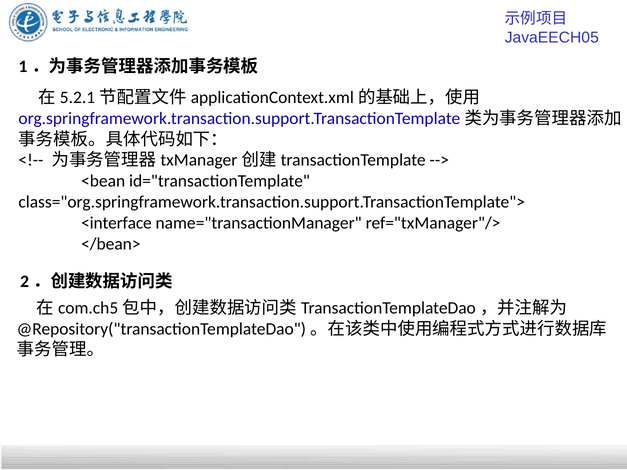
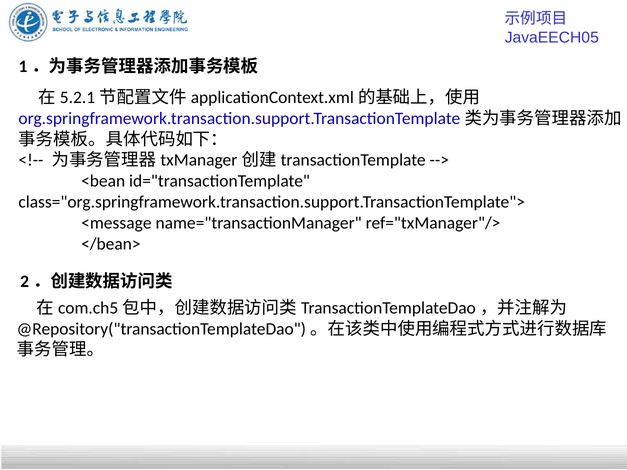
<interface: <interface -> <message (116, 223)
